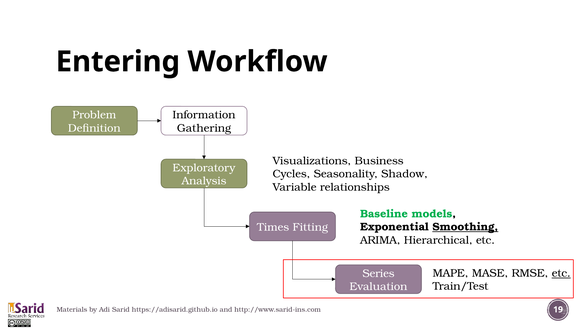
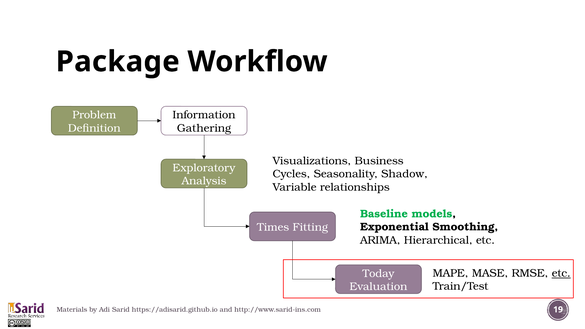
Entering: Entering -> Package (118, 62)
Smoothing underline: present -> none (465, 227)
Series: Series -> Today (378, 273)
